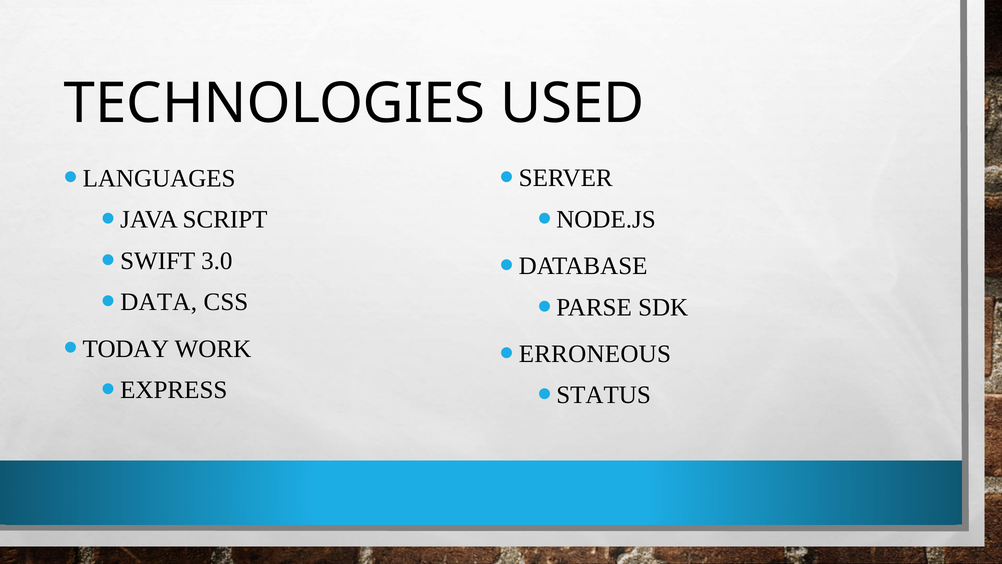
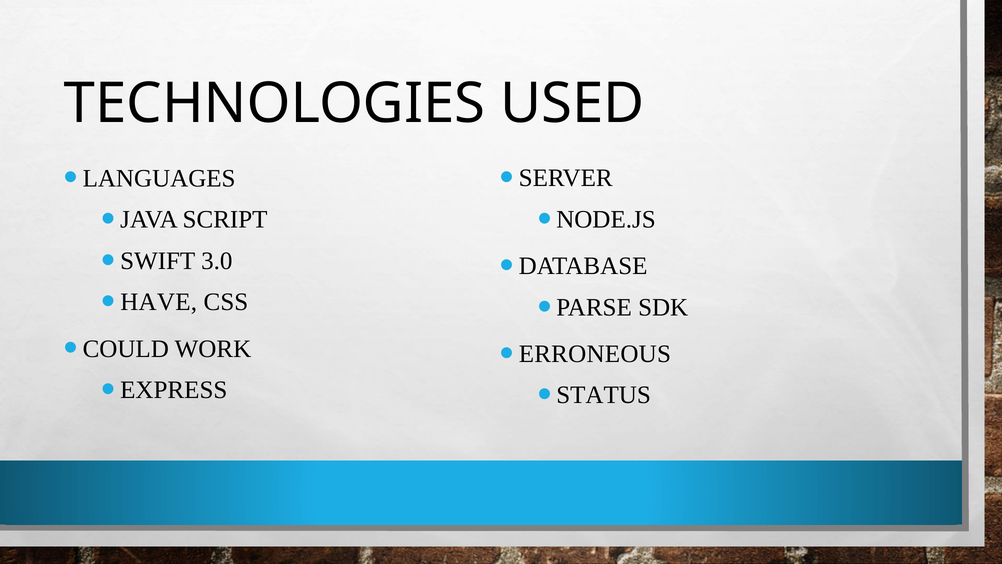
DATA: DATA -> HAVE (159, 302)
TODAY: TODAY -> COULD (126, 349)
